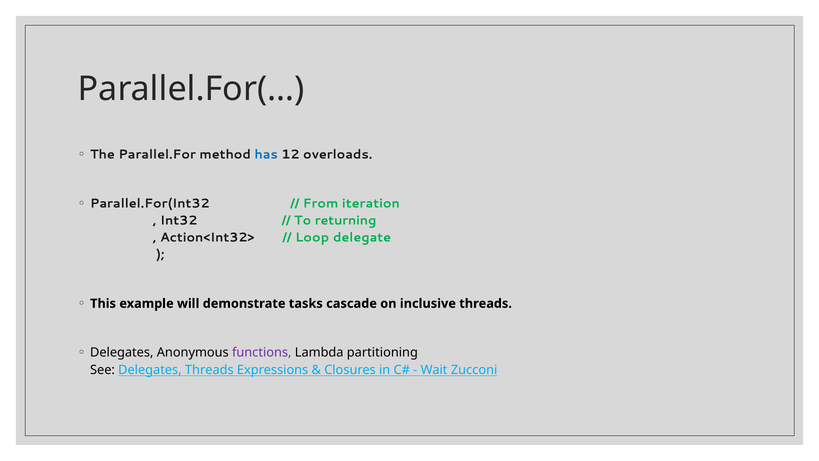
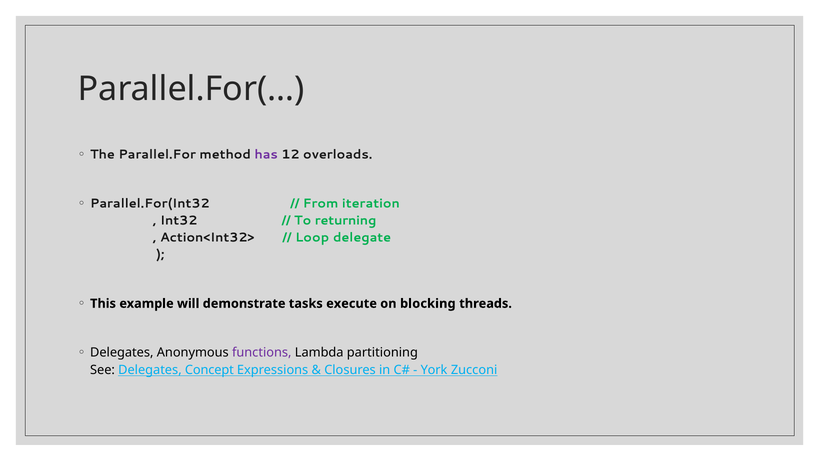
has colour: blue -> purple (266, 154)
cascade: cascade -> execute (352, 303)
inclusive: inclusive -> blocking (428, 303)
Delegates Threads: Threads -> Concept (209, 370)
Wait: Wait -> York (434, 370)
